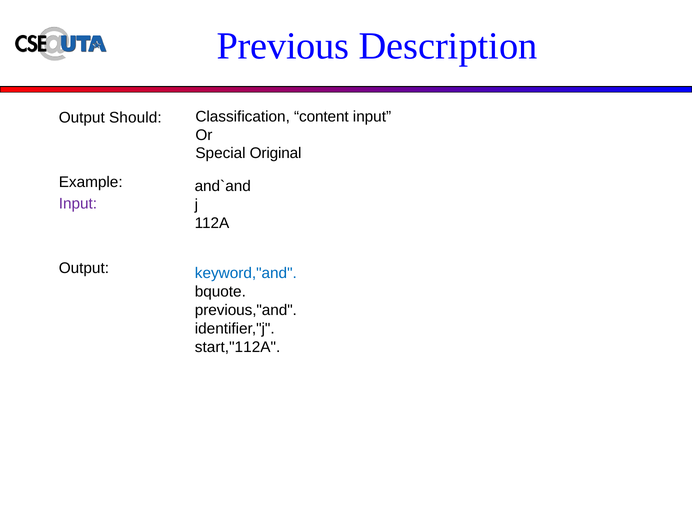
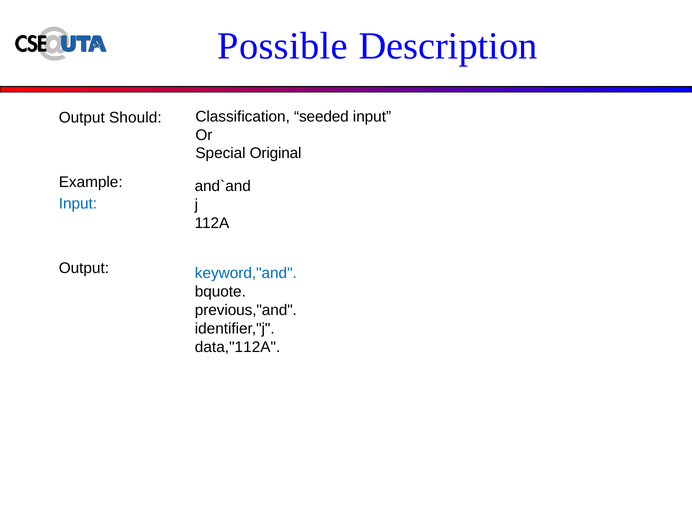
Previous: Previous -> Possible (283, 46)
content: content -> seeded (321, 116)
Input colour: purple -> blue (78, 204)
start,"112A: start,"112A -> data,"112A (238, 347)
